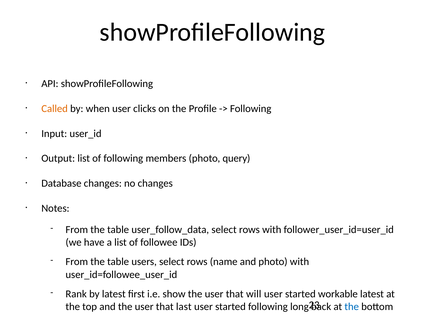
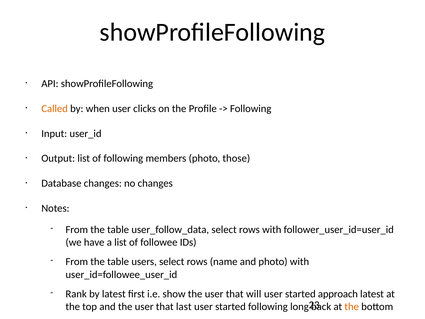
query: query -> those (236, 158)
workable: workable -> approach (338, 294)
the colour: blue -> orange (352, 307)
